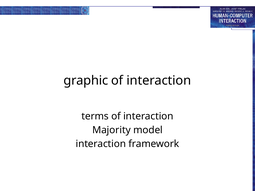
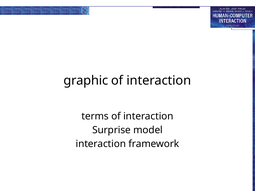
Majority: Majority -> Surprise (111, 130)
